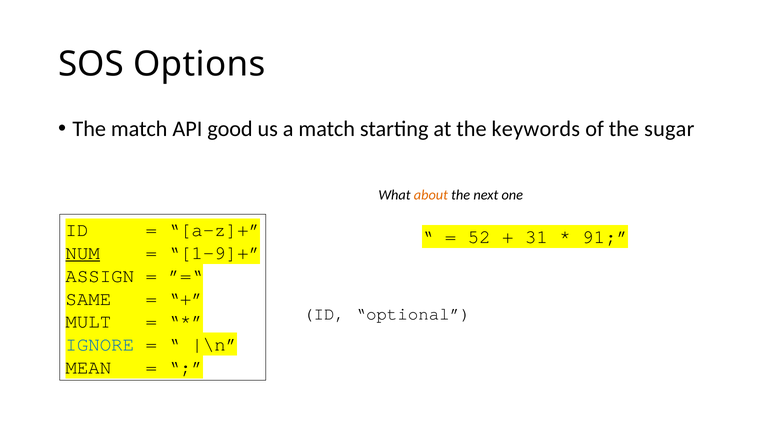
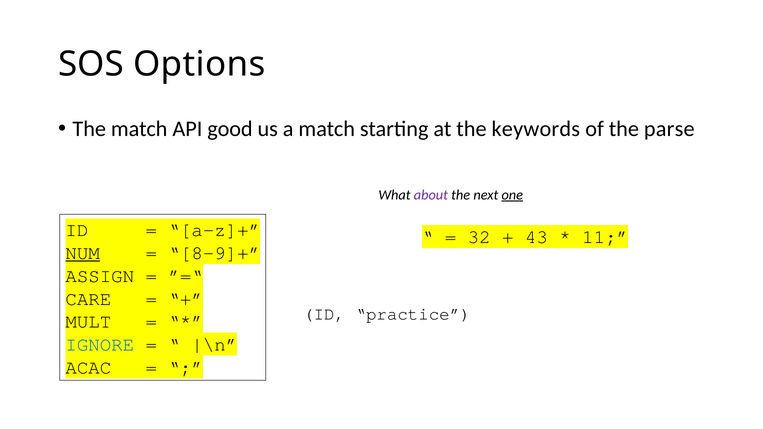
sugar: sugar -> parse (669, 129)
about colour: orange -> purple (431, 195)
one underline: none -> present (512, 195)
52: 52 -> 32 (479, 237)
31: 31 -> 43 (536, 237)
91: 91 -> 11 (605, 237)
1-9]+: 1-9]+ -> 8-9]+ (214, 253)
SAME: SAME -> CARE (88, 299)
optional: optional -> practice (413, 314)
MEAN: MEAN -> ACAC (88, 368)
